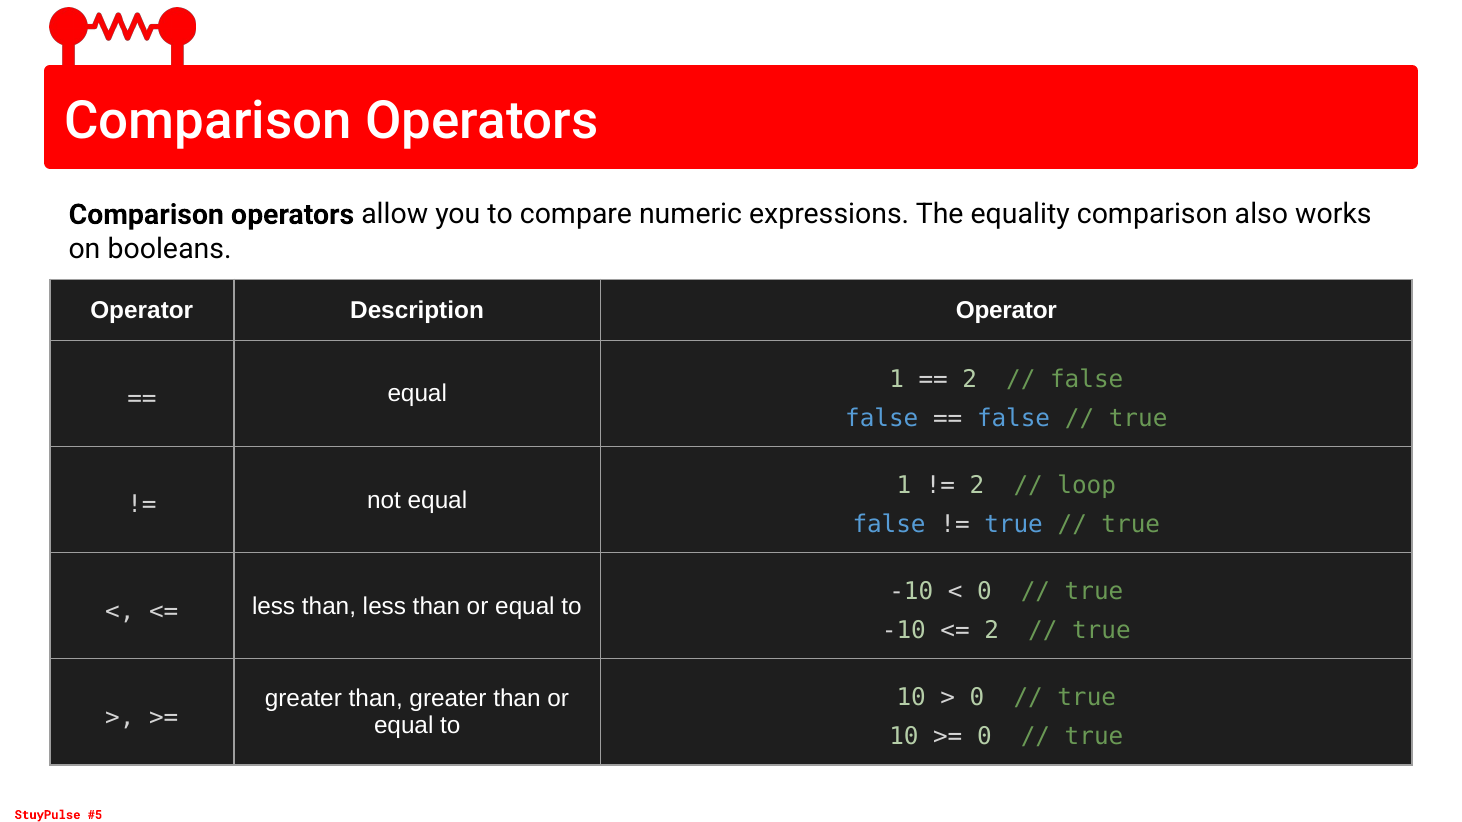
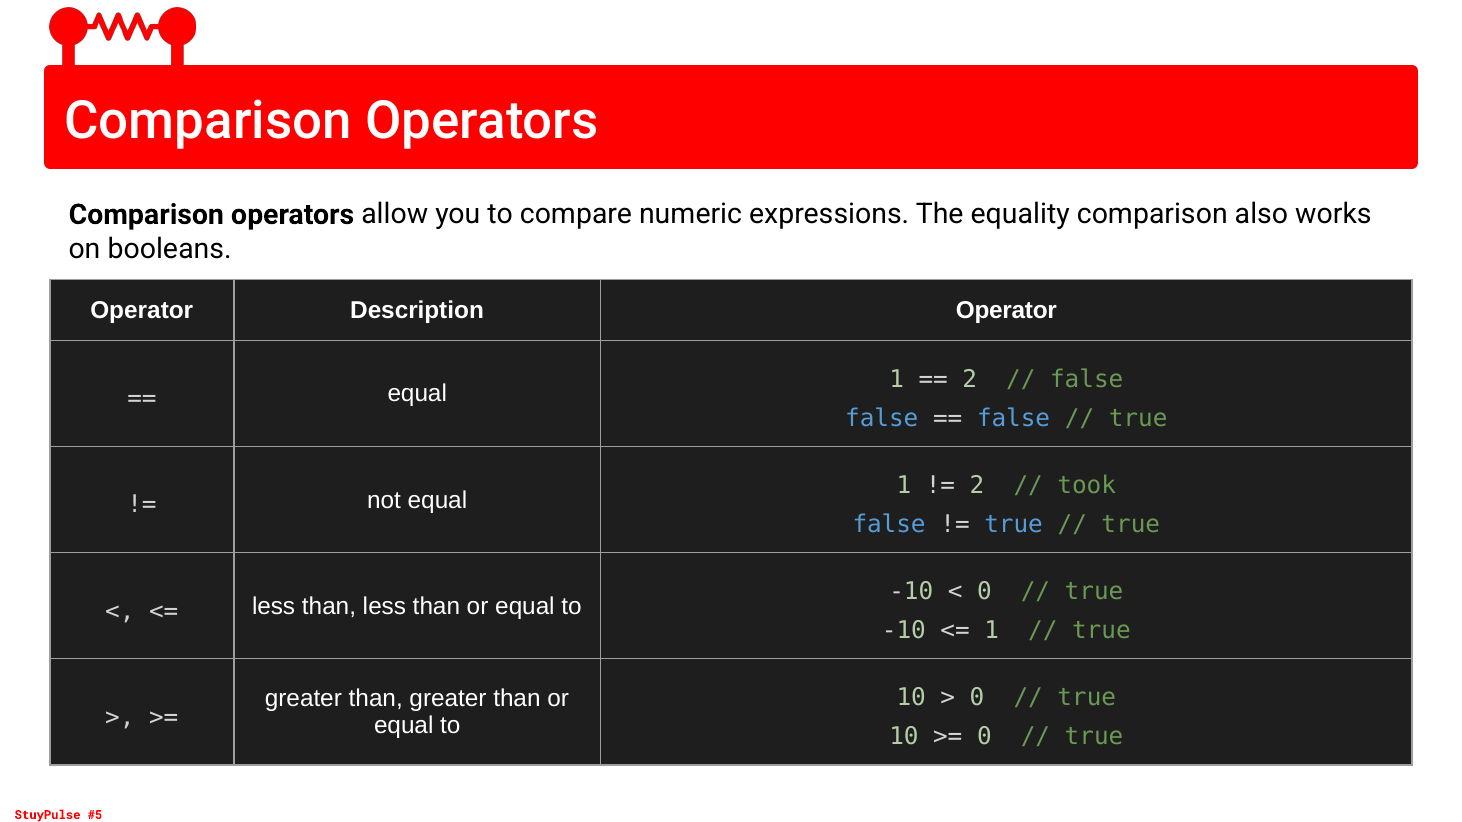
loop: loop -> took (1087, 486)
2: 2 -> 1 (992, 631)
